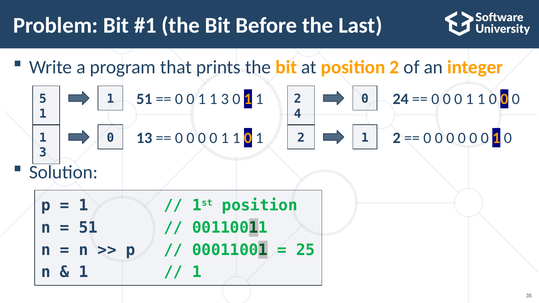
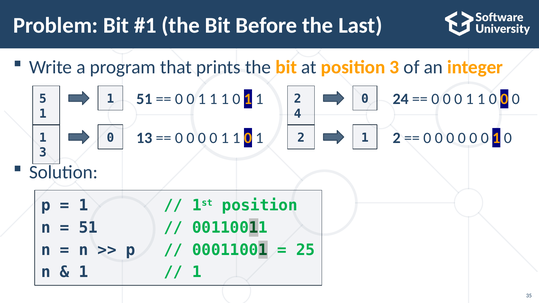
position 2: 2 -> 3 (394, 67)
0 1 1 3: 3 -> 1 (225, 99)
